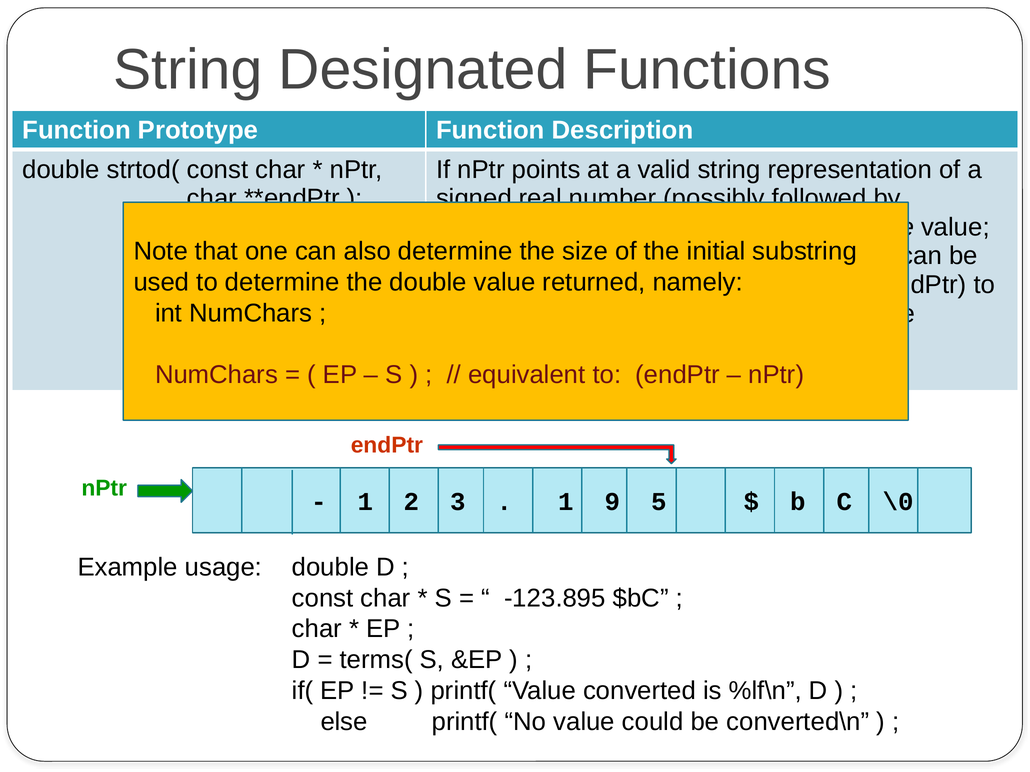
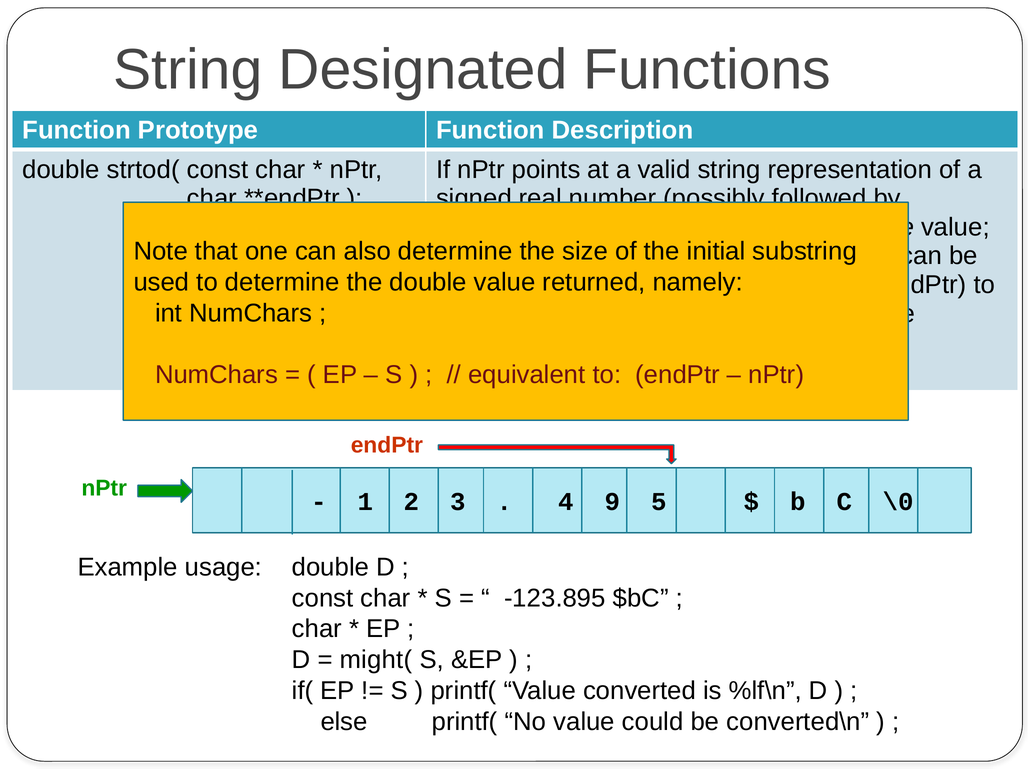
1: 1 -> 4 (566, 502)
terms(: terms( -> might( (376, 660)
